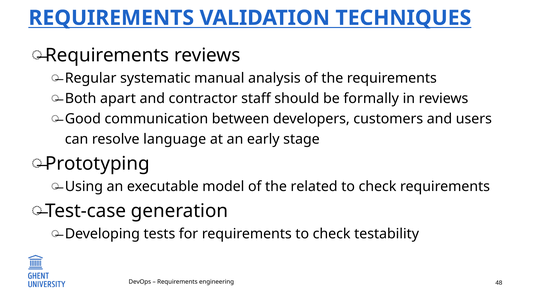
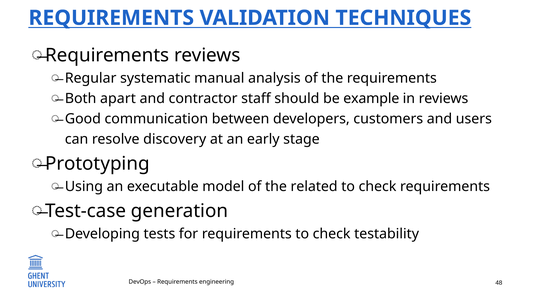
formally: formally -> example (371, 99)
language: language -> discovery (175, 139)
